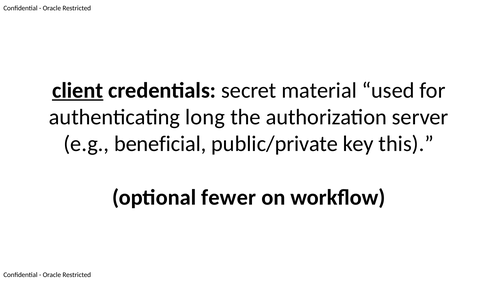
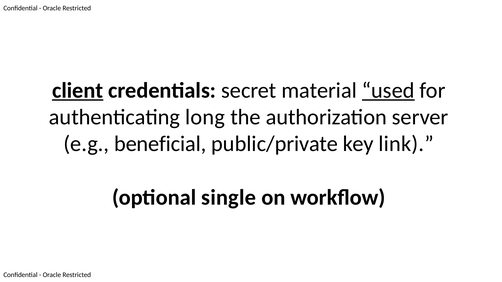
used underline: none -> present (388, 90)
this: this -> link (406, 144)
fewer: fewer -> single (229, 198)
